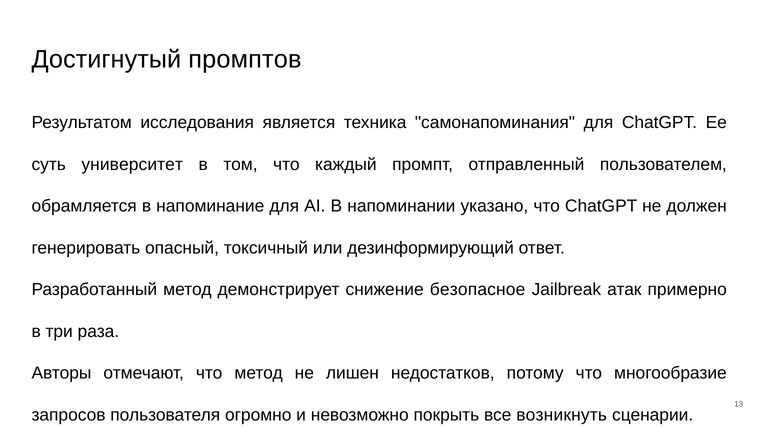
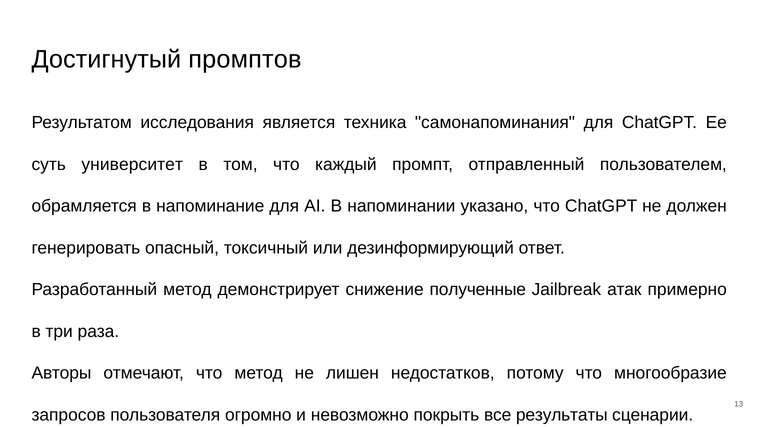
безопасное: безопасное -> полученные (478, 290)
возникнуть: возникнуть -> результаты (562, 415)
